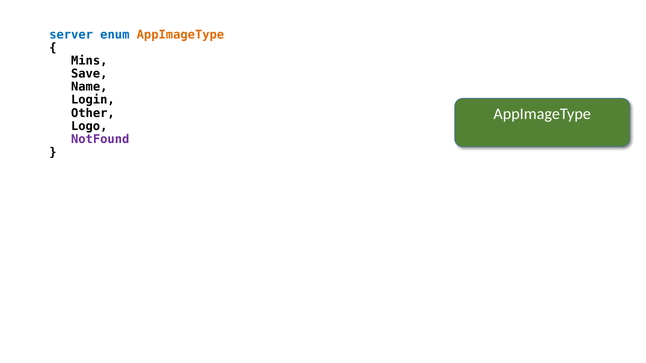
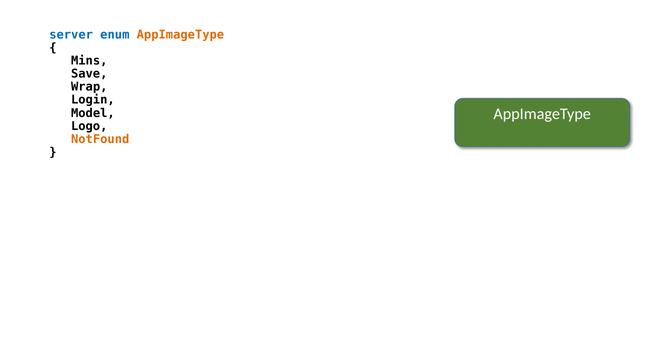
Name: Name -> Wrap (89, 87)
Other: Other -> Model (93, 113)
NotFound colour: purple -> orange (100, 139)
